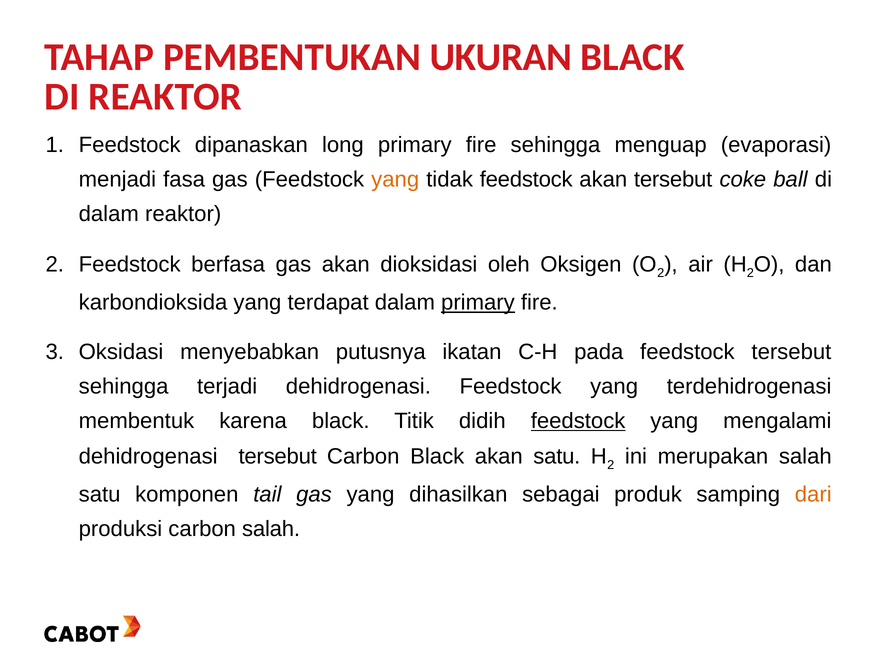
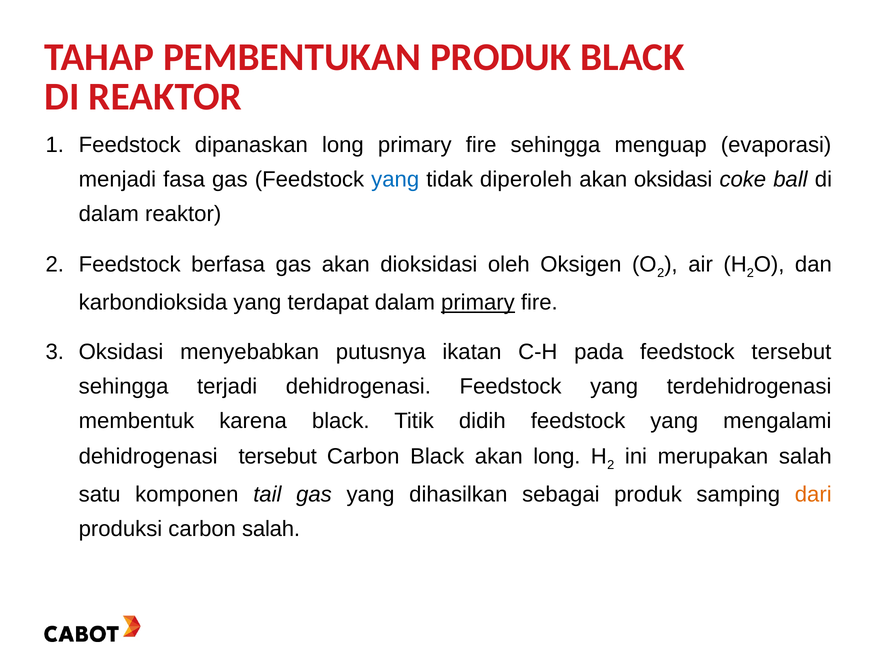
PEMBENTUKAN UKURAN: UKURAN -> PRODUK (501, 57)
yang colour: orange -> blue (395, 180)
tidak feedstock: feedstock -> diperoleh (526, 180)
akan tersebut: tersebut -> oksidasi (673, 180)
feedstock underline: present -> none (578, 421)
akan satu: satu -> long (557, 456)
